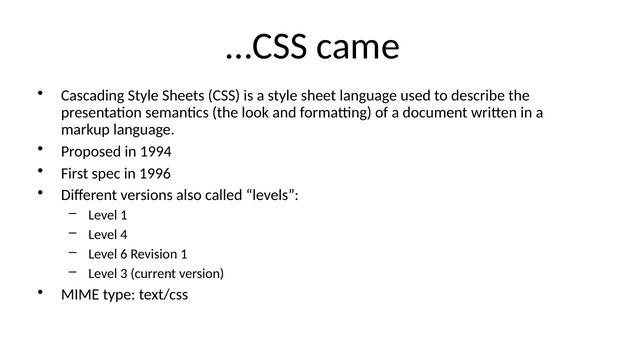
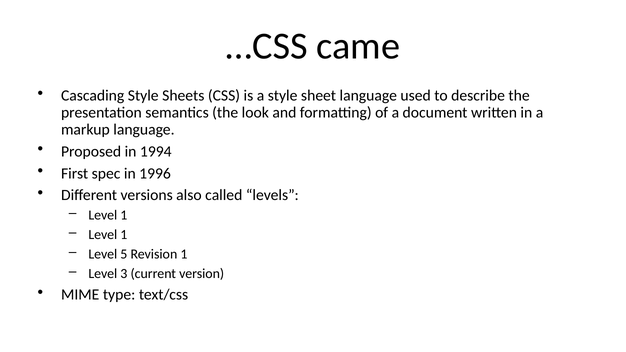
4: 4 -> 1 (124, 235)
6: 6 -> 5 (124, 254)
